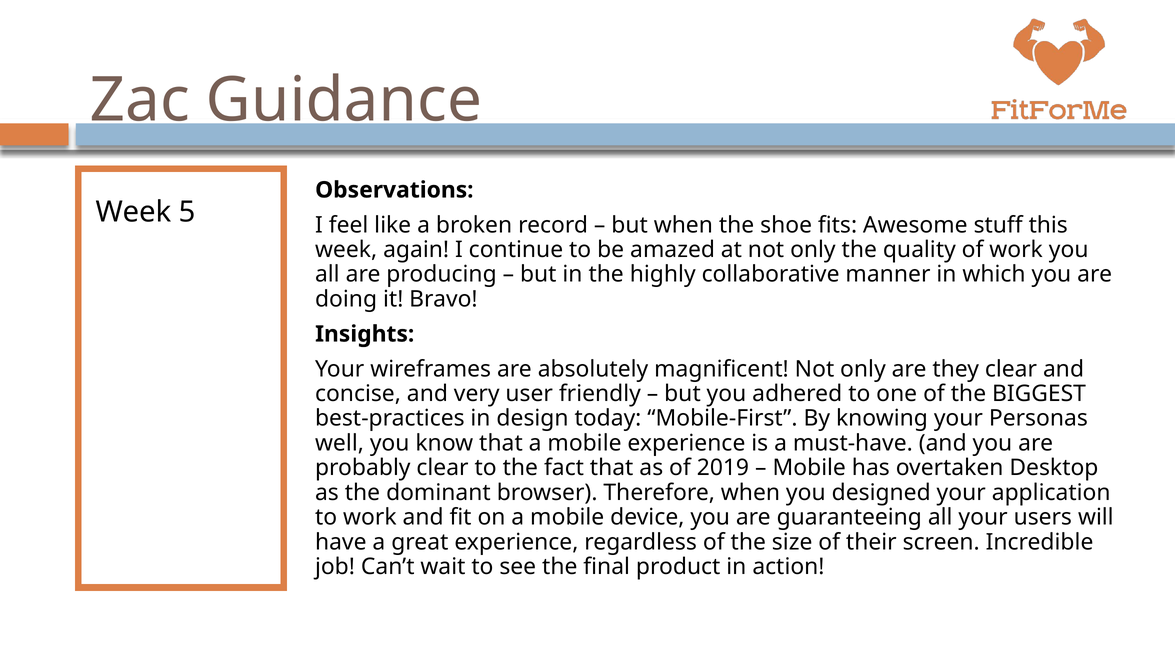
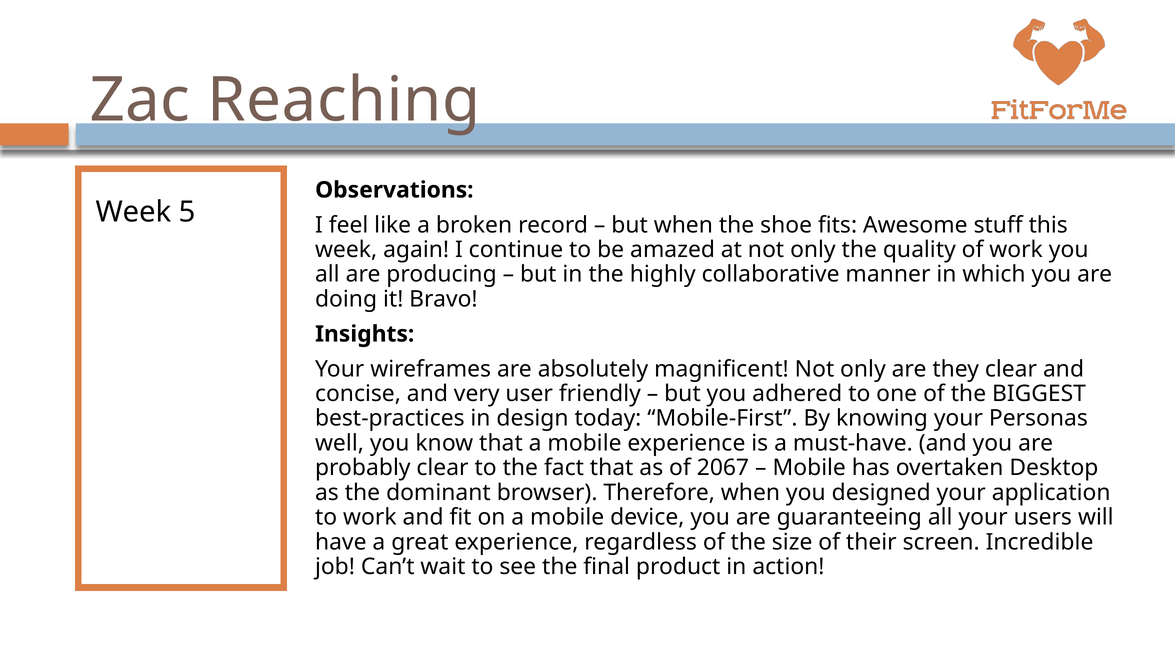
Guidance: Guidance -> Reaching (344, 100)
2019: 2019 -> 2067 (723, 468)
